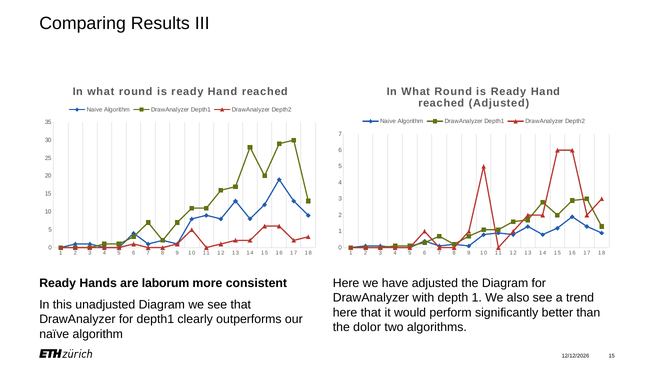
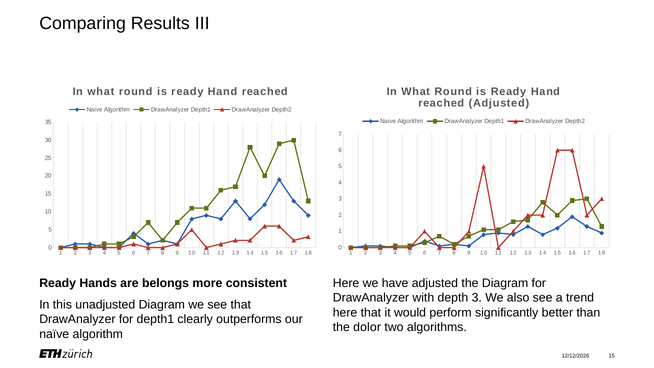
laborum: laborum -> belongs (166, 283)
depth 1: 1 -> 3 (477, 298)
